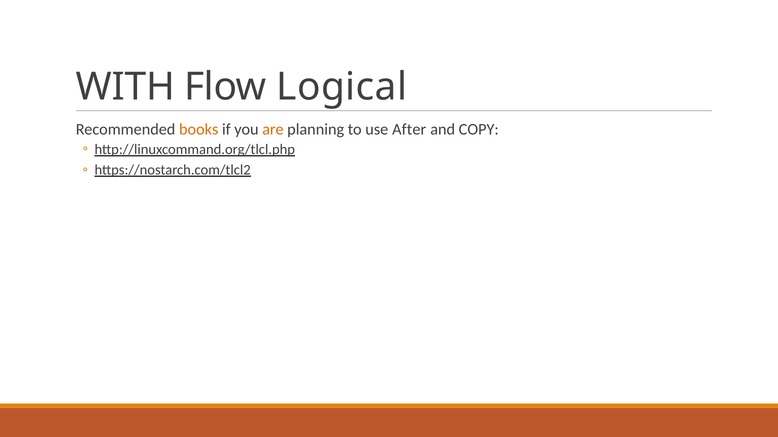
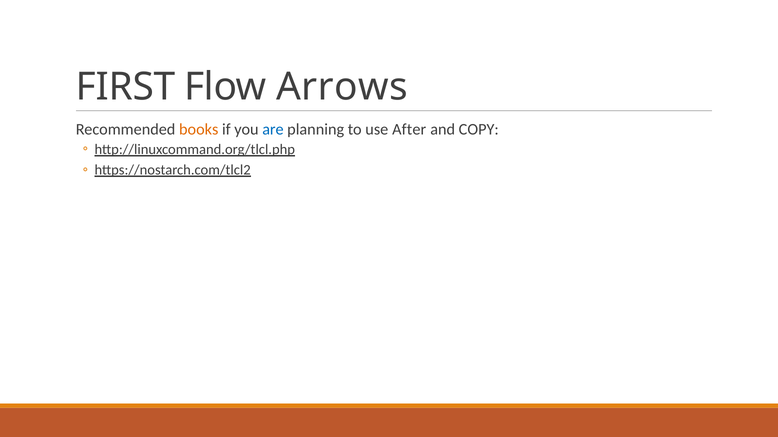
WITH: WITH -> FIRST (126, 87)
Logical: Logical -> Arrows (342, 87)
are colour: orange -> blue (273, 129)
